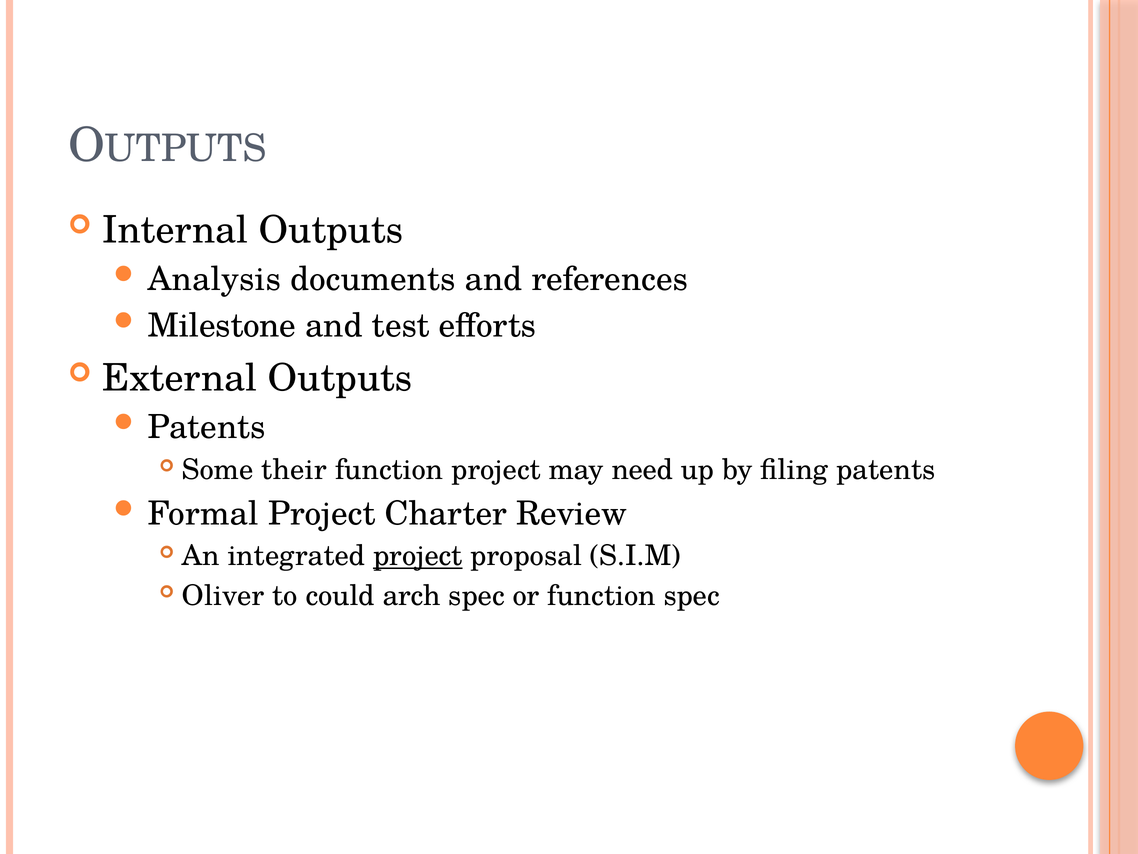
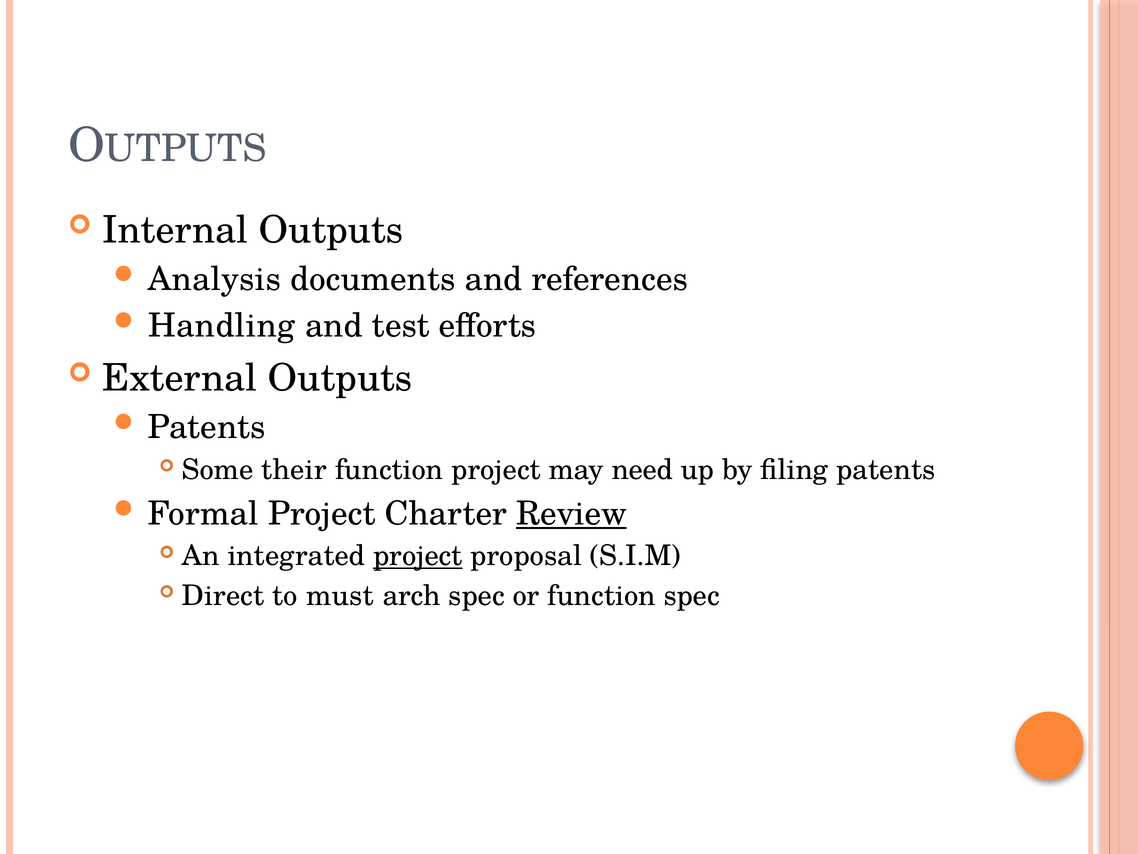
Milestone: Milestone -> Handling (222, 326)
Review underline: none -> present (572, 513)
Oliver: Oliver -> Direct (223, 596)
could: could -> must (340, 596)
